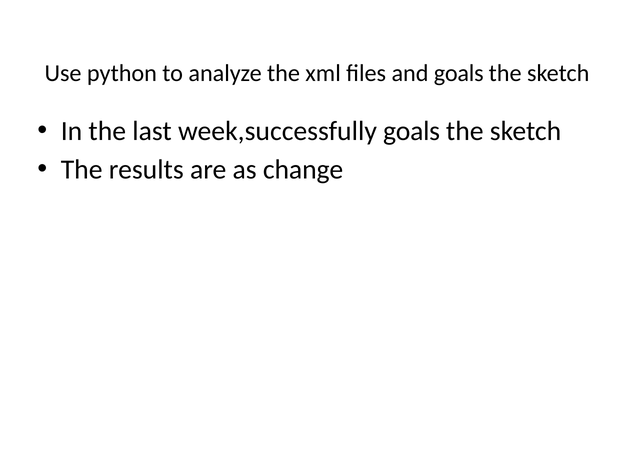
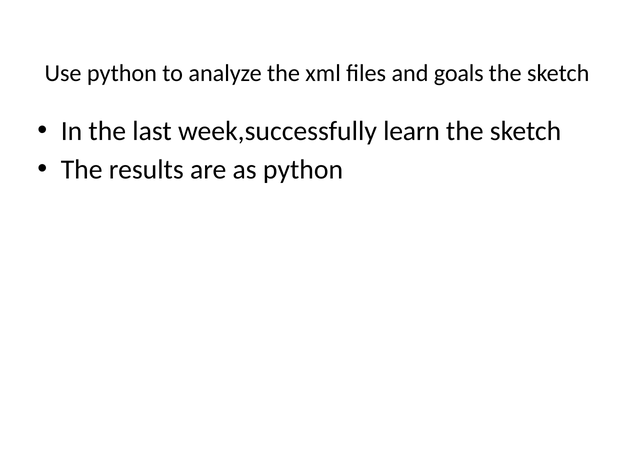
week,successfully goals: goals -> learn (412, 131)
as change: change -> python (303, 169)
